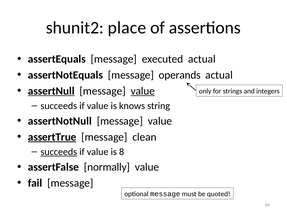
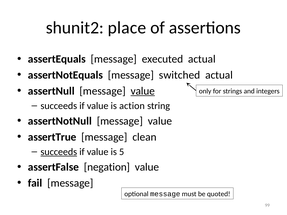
operands: operands -> switched (180, 75)
assertNull underline: present -> none (51, 91)
knows: knows -> action (132, 106)
assertTrue underline: present -> none (52, 137)
8: 8 -> 5 (122, 152)
normally: normally -> negation (107, 167)
